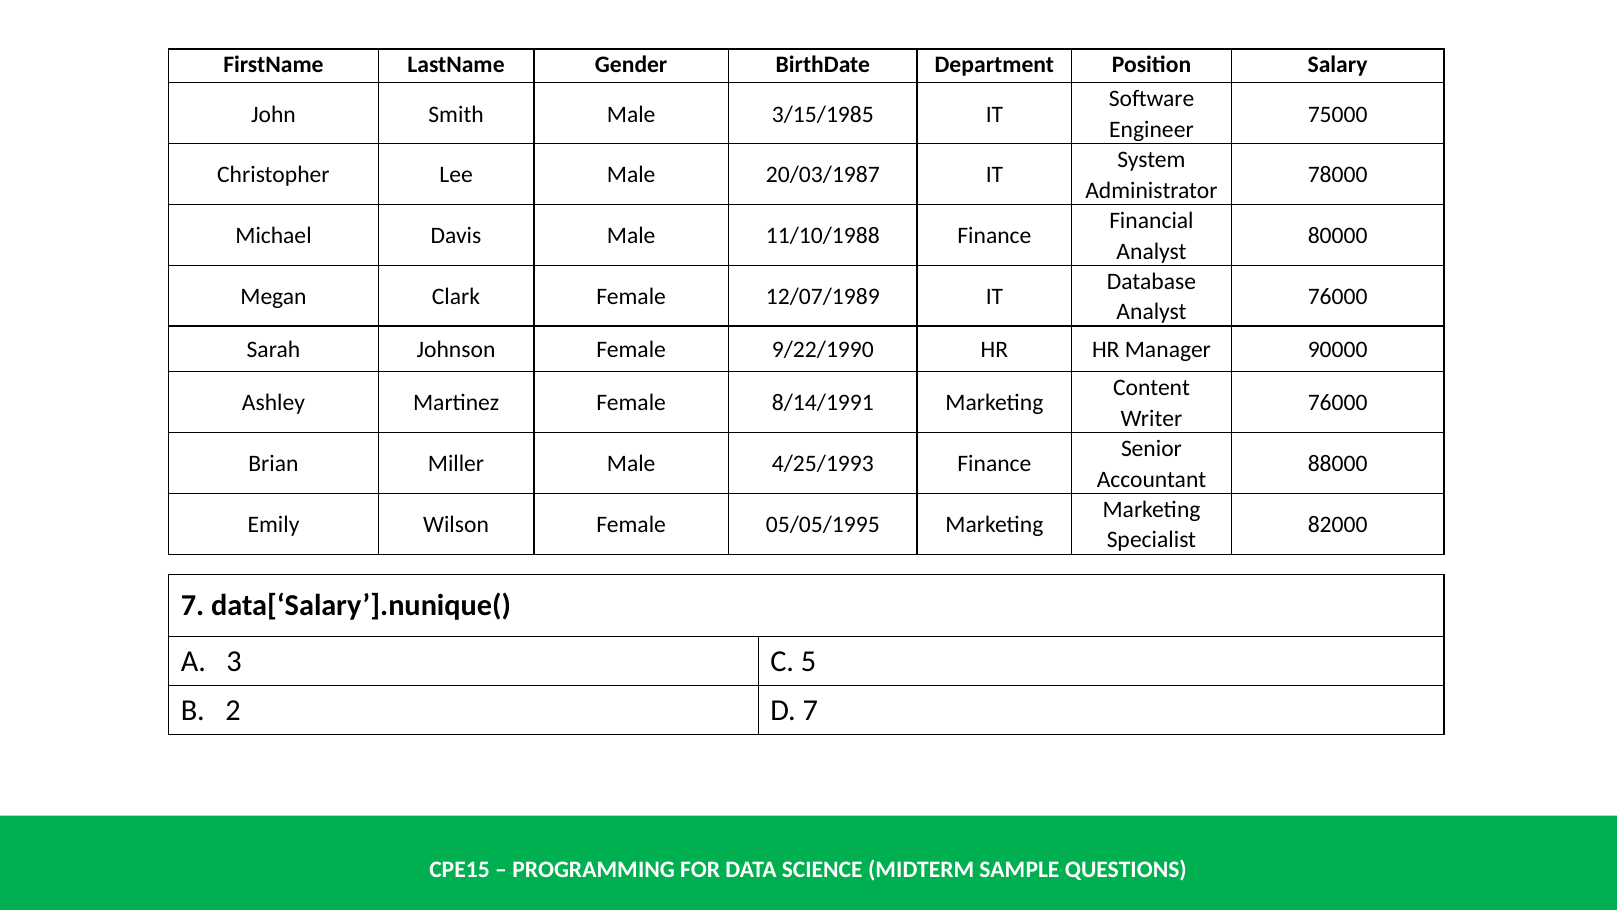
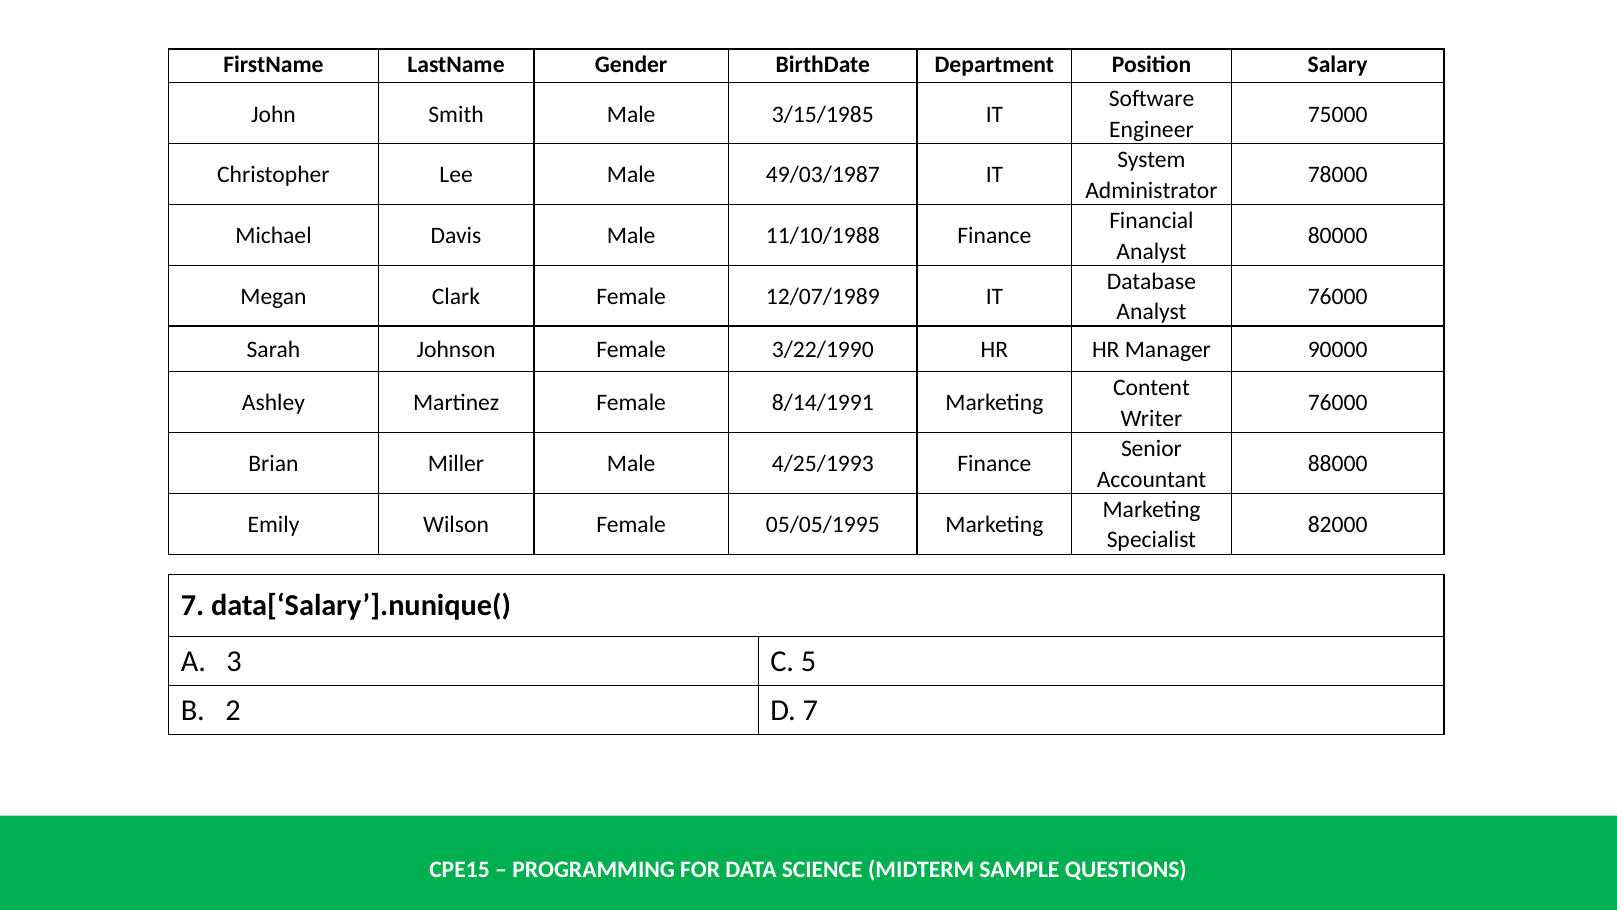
20/03/1987: 20/03/1987 -> 49/03/1987 (823, 175)
9/22/1990: 9/22/1990 -> 3/22/1990 (823, 350)
